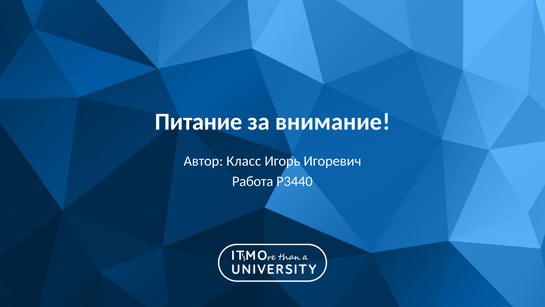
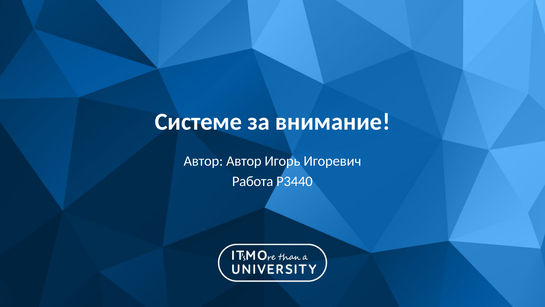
Питание: Питание -> Системе (198, 122)
Автор Класс: Класс -> Автор (244, 161)
